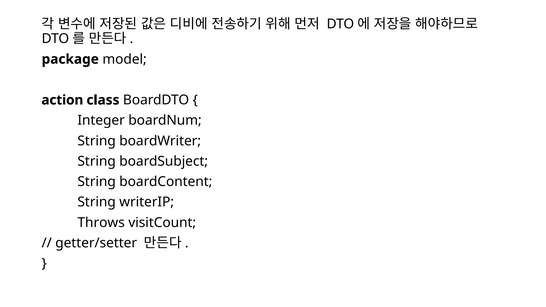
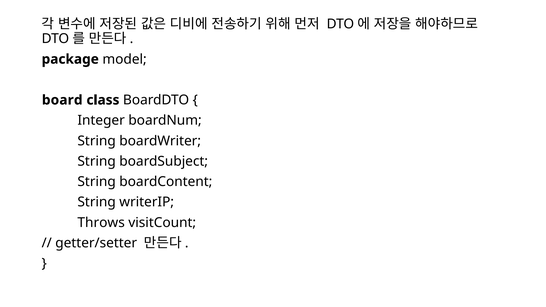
action: action -> board (62, 100)
